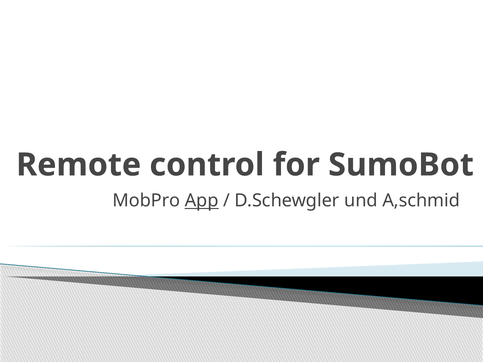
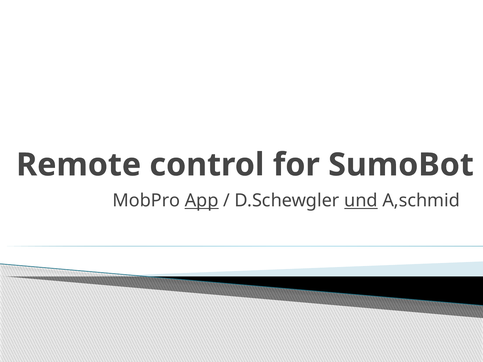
und underline: none -> present (361, 201)
